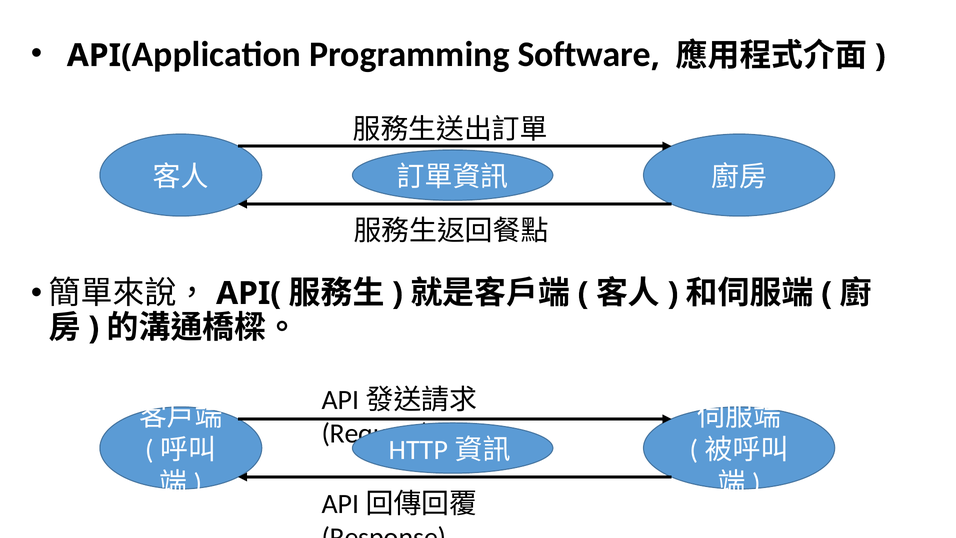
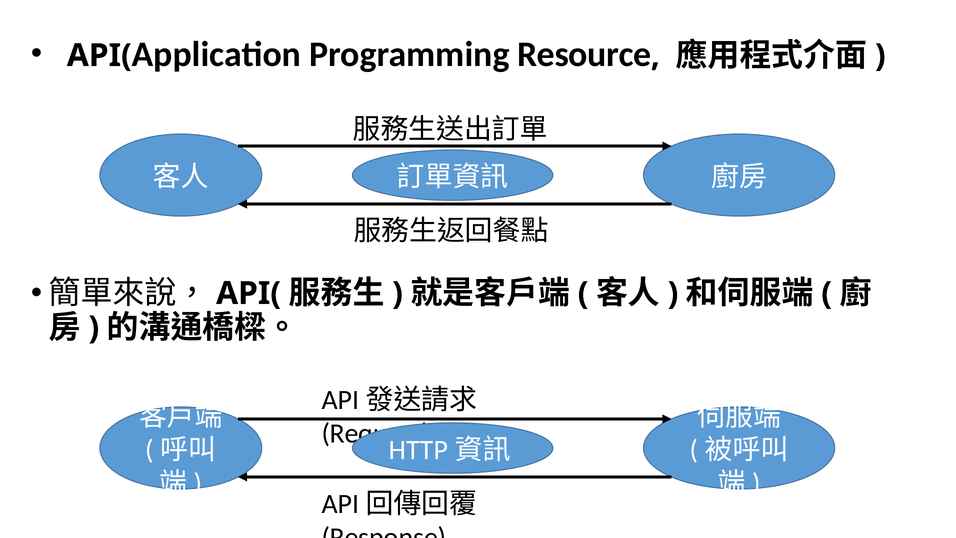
Software: Software -> Resource (584, 54)
